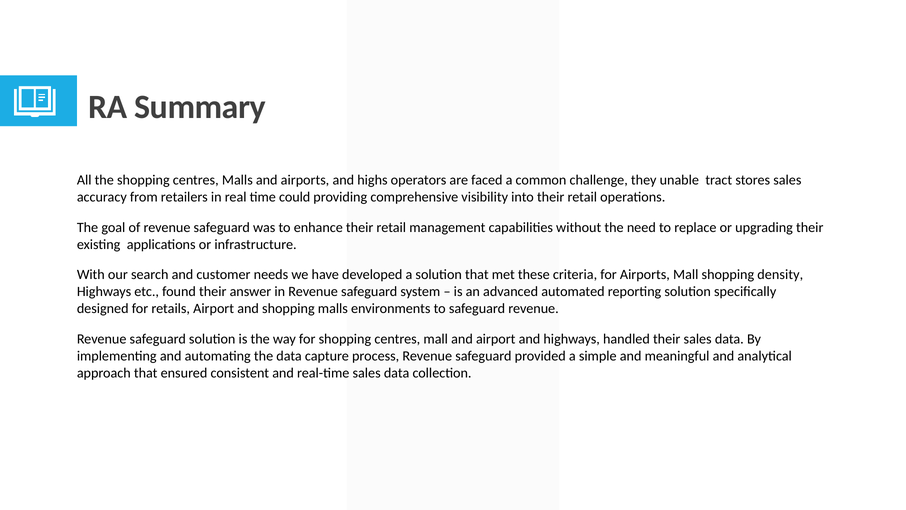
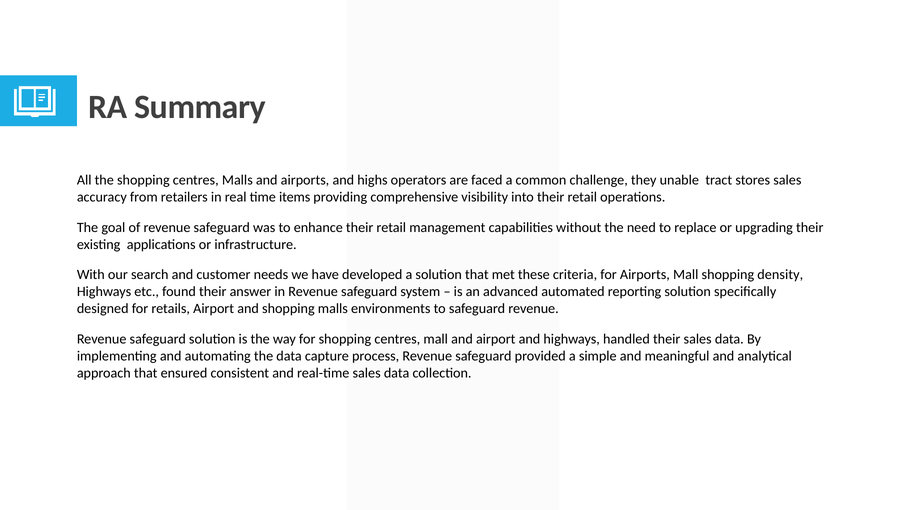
could: could -> items (295, 197)
